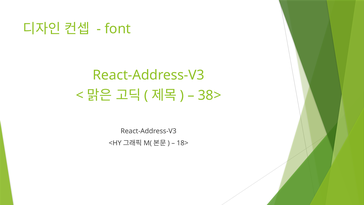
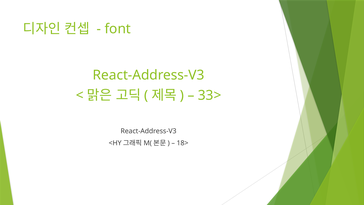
38>: 38> -> 33> (210, 95)
